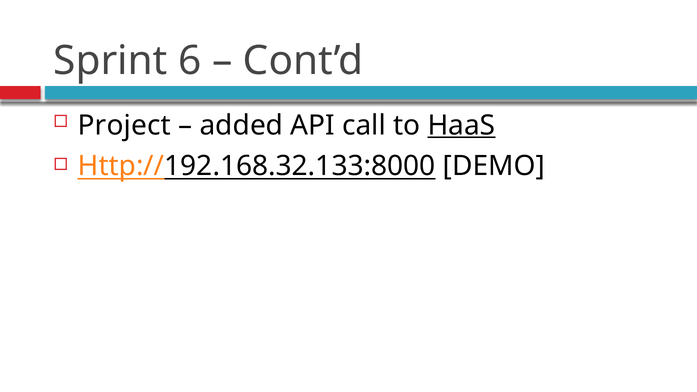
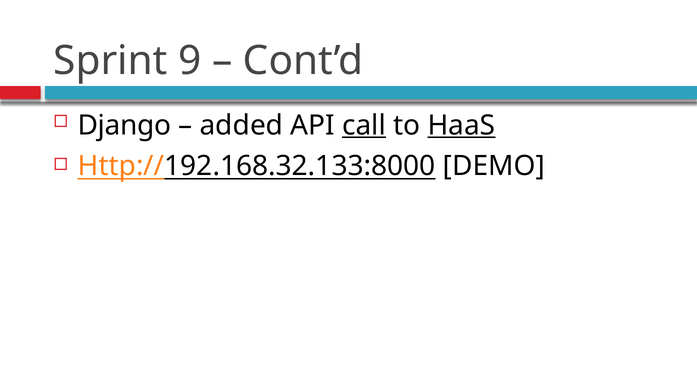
6: 6 -> 9 (190, 61)
Project: Project -> Django (125, 125)
call underline: none -> present (364, 125)
